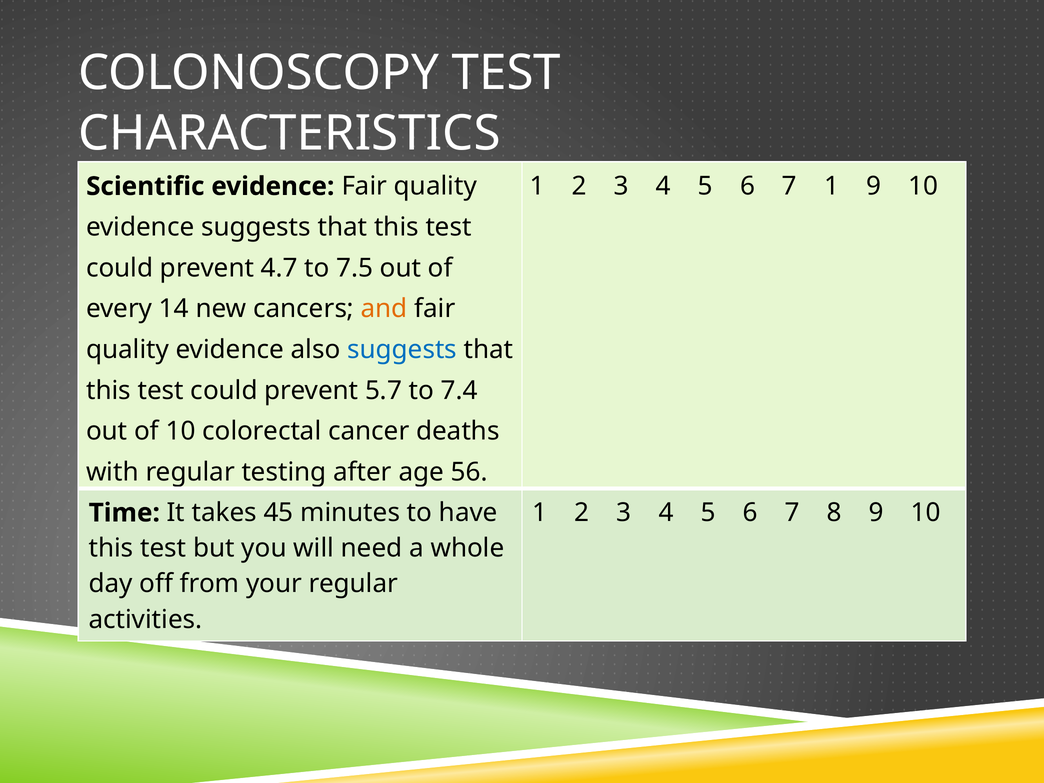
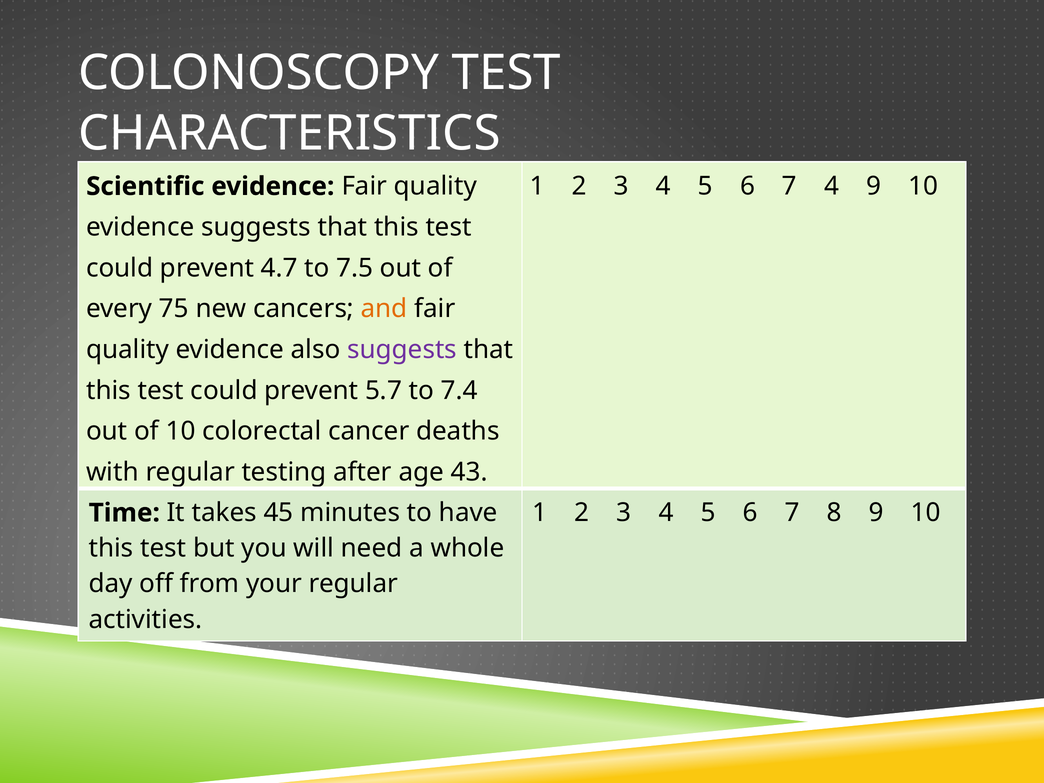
7 1: 1 -> 4 (832, 186)
14: 14 -> 75 (174, 309)
suggests colour: blue -> purple (402, 350)
56: 56 -> 43 (469, 472)
